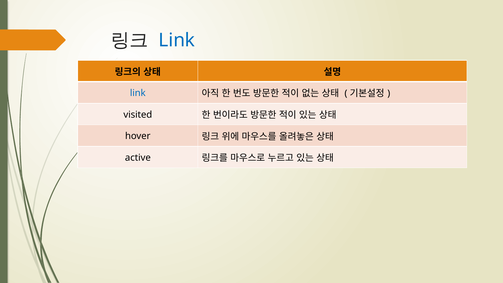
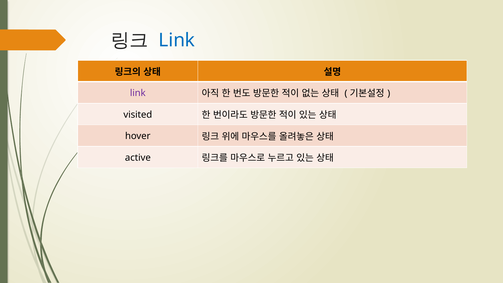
link colour: blue -> purple (138, 93)
